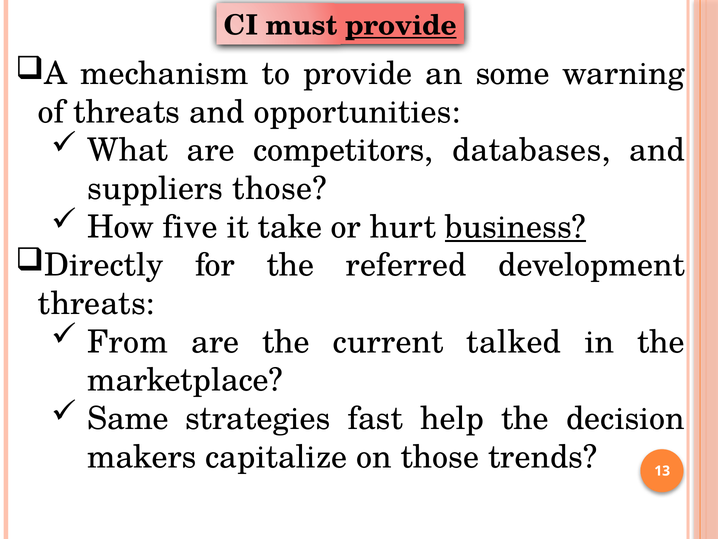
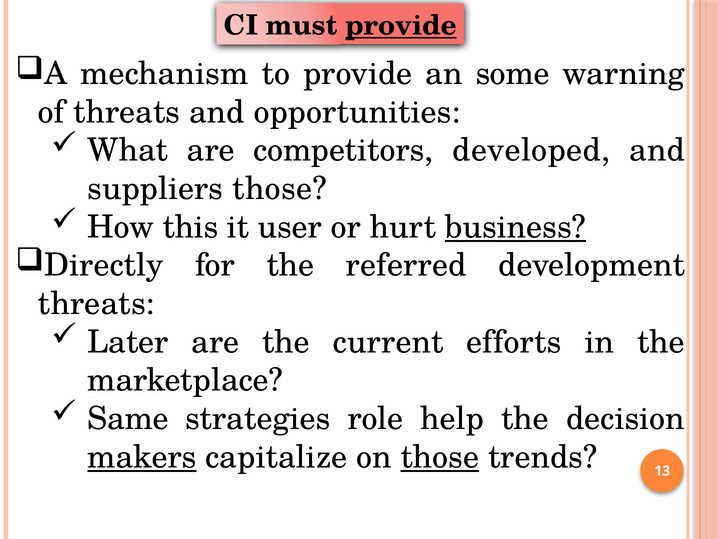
databases: databases -> developed (531, 150)
five: five -> this (190, 227)
take: take -> user (290, 227)
From: From -> Later (128, 342)
talked: talked -> efforts (514, 342)
fast: fast -> role (375, 418)
makers underline: none -> present (142, 457)
those underline: none -> present (440, 457)
